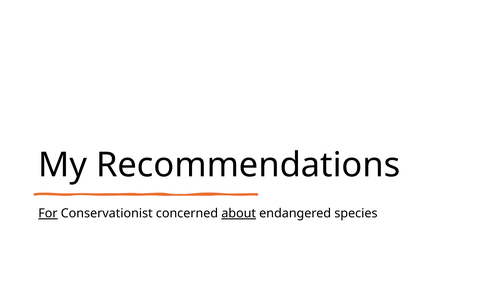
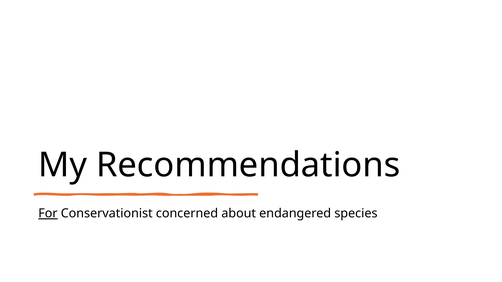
about underline: present -> none (239, 214)
